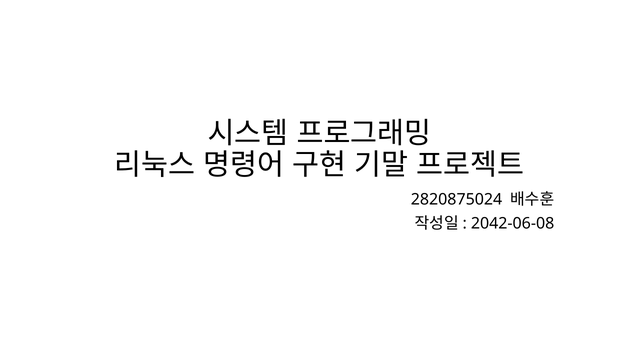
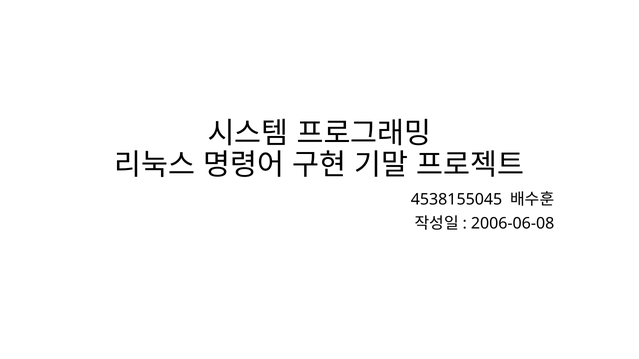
2820875024: 2820875024 -> 4538155045 (457, 200)
2042-06-08: 2042-06-08 -> 2006-06-08 (513, 224)
